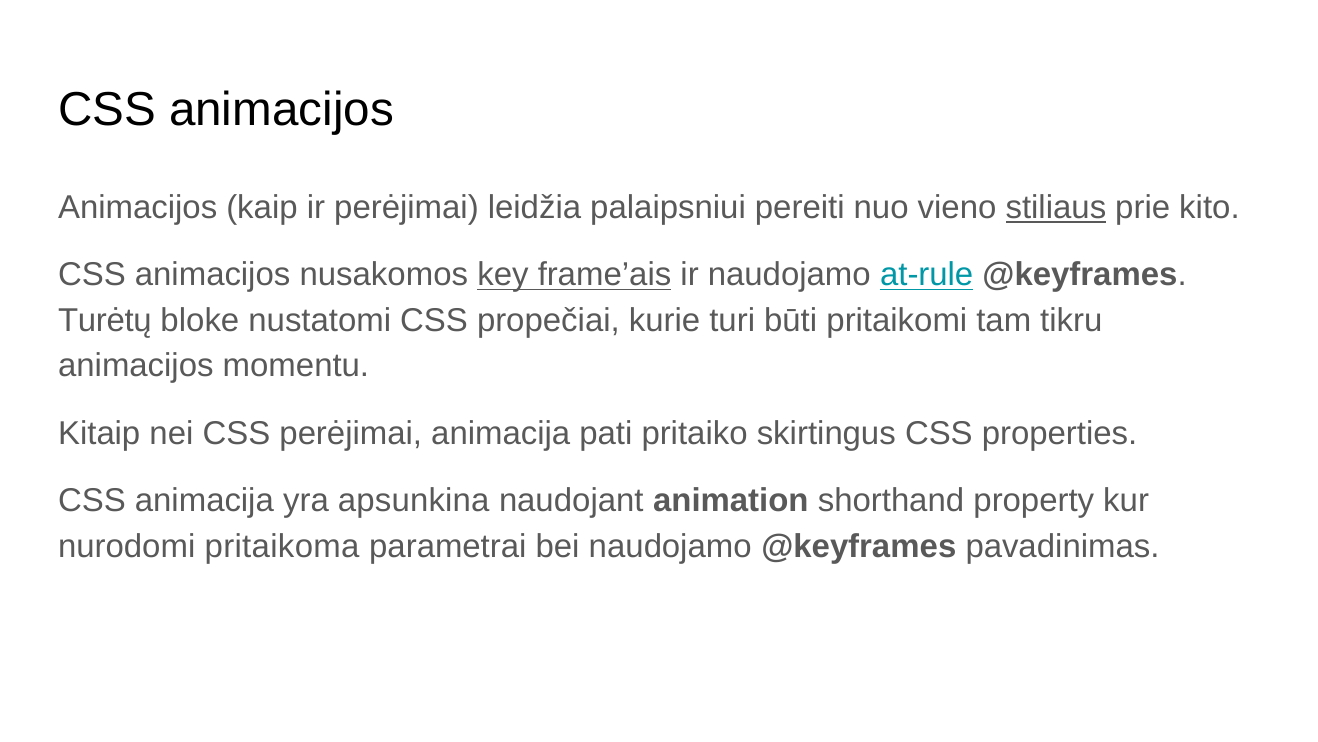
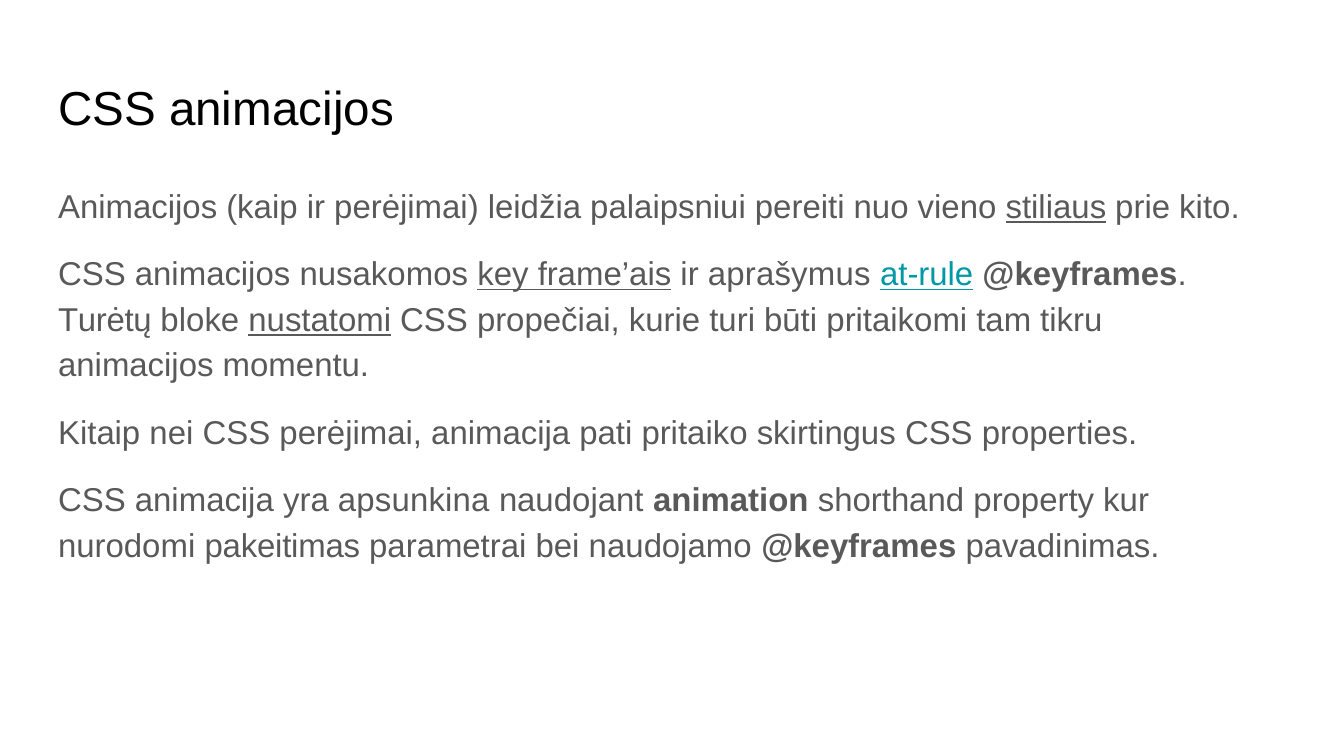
ir naudojamo: naudojamo -> aprašymus (789, 275)
nustatomi underline: none -> present (320, 320)
pritaikoma: pritaikoma -> pakeitimas (282, 546)
